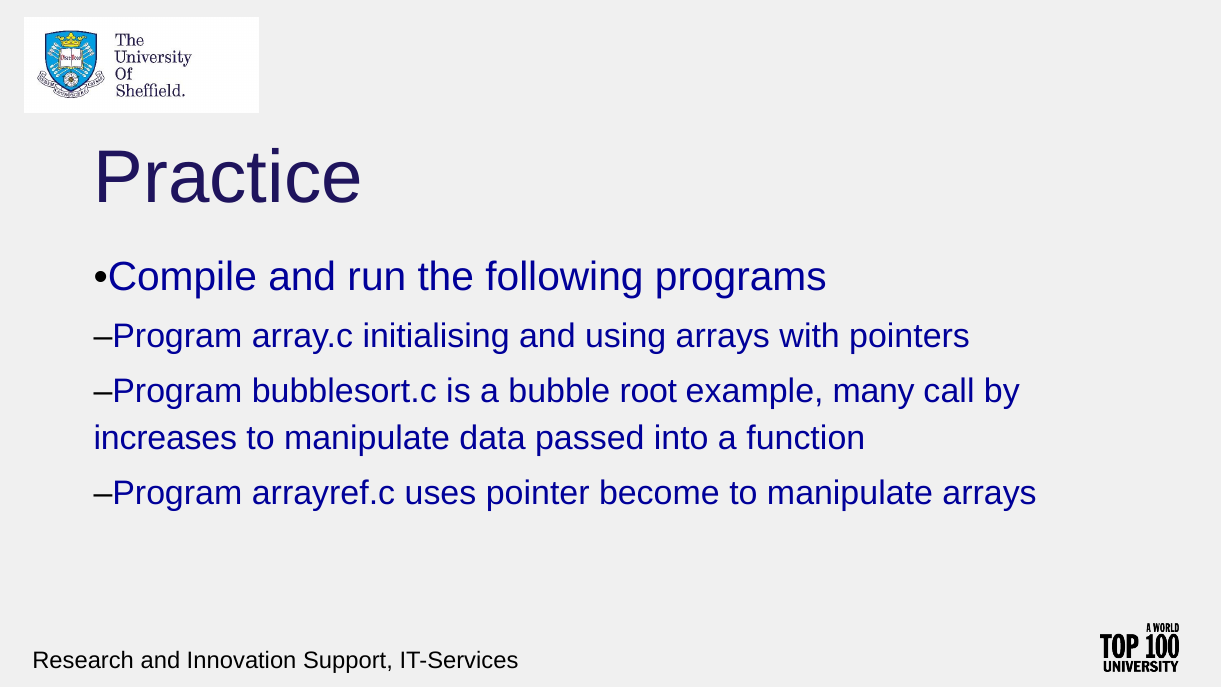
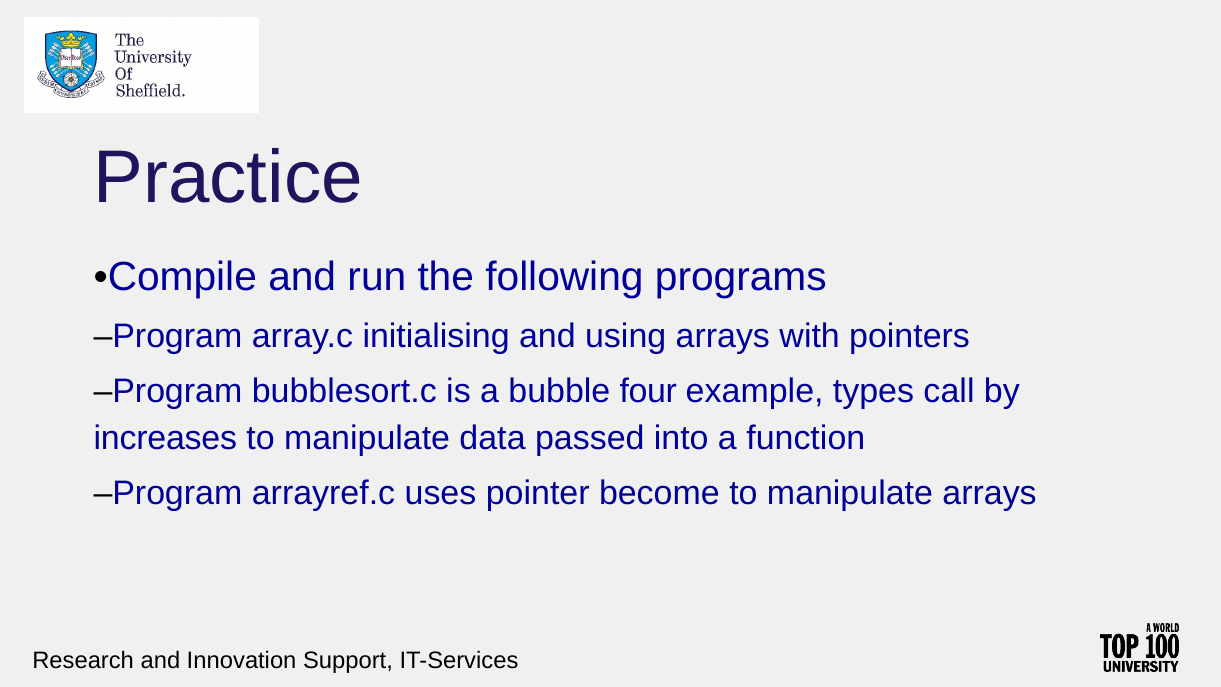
root: root -> four (648, 391)
many: many -> types (873, 391)
